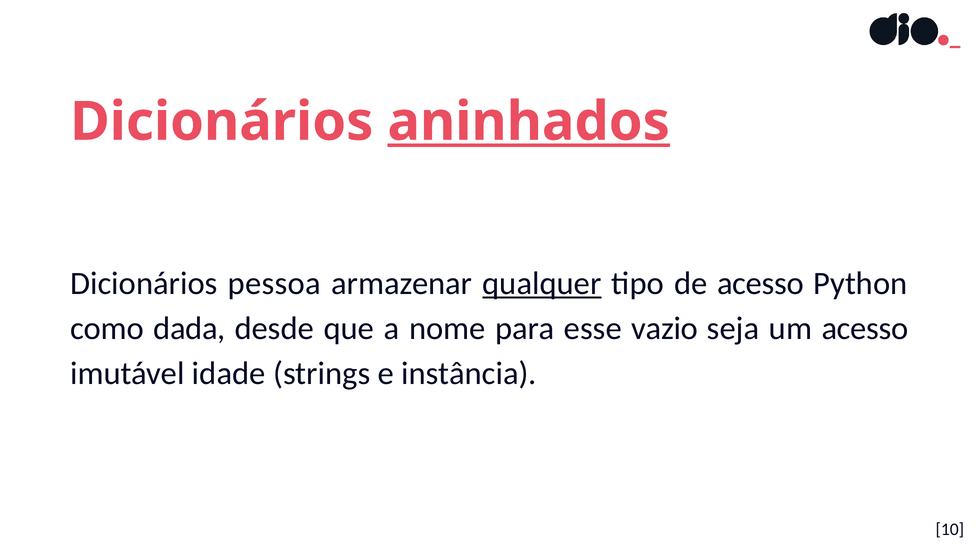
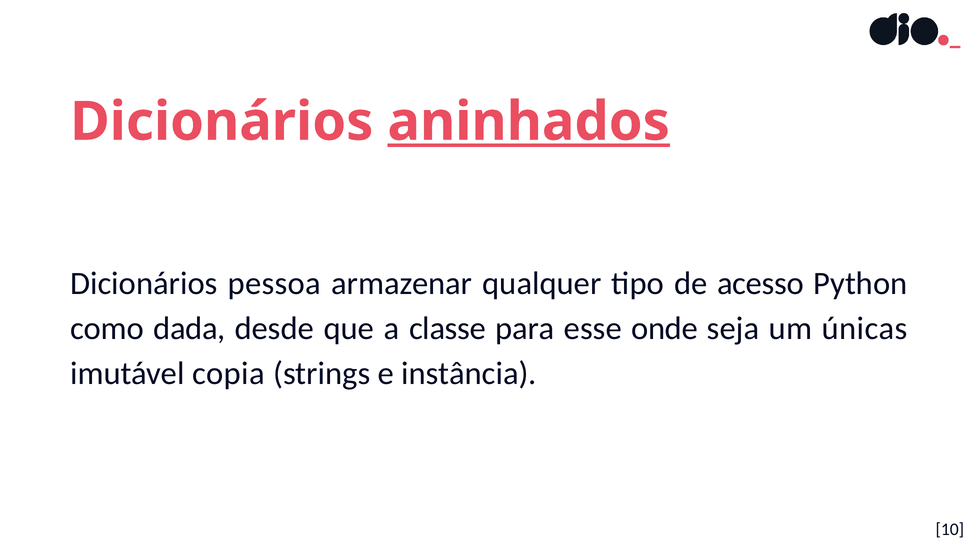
qualquer underline: present -> none (542, 284)
nome: nome -> classe (447, 328)
vazio: vazio -> onde (665, 328)
um acesso: acesso -> únicas (865, 328)
idade: idade -> copia (229, 373)
